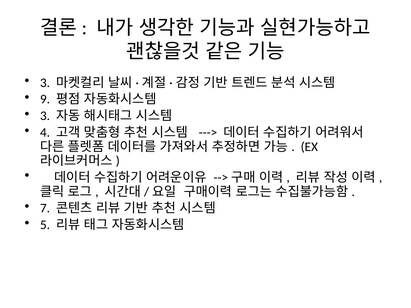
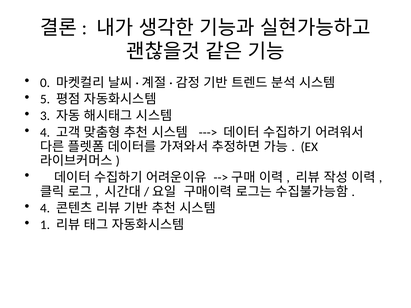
3: 3 -> 0 (45, 83)
9: 9 -> 5 (45, 99)
7: 7 -> 4 (45, 208)
5: 5 -> 1 (45, 225)
